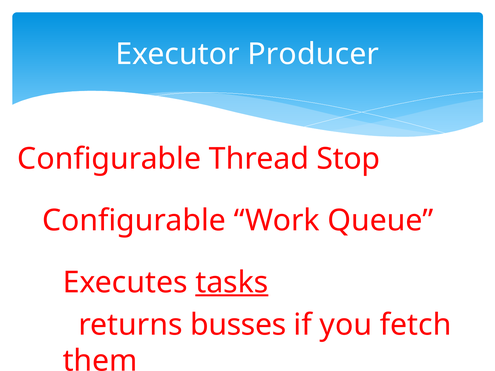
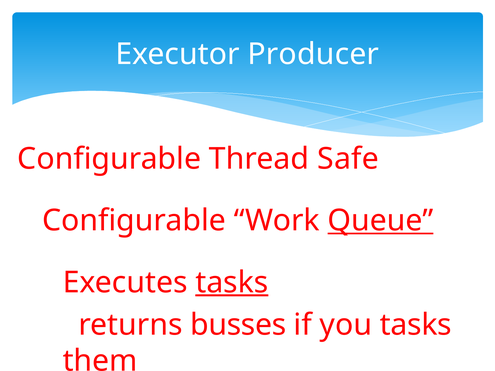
Stop: Stop -> Safe (348, 159)
Queue underline: none -> present (380, 221)
you fetch: fetch -> tasks (416, 325)
